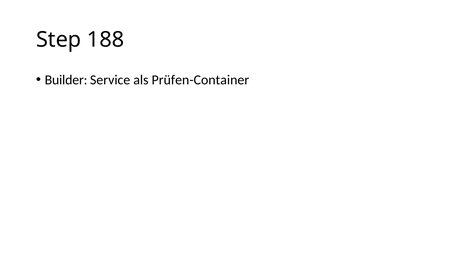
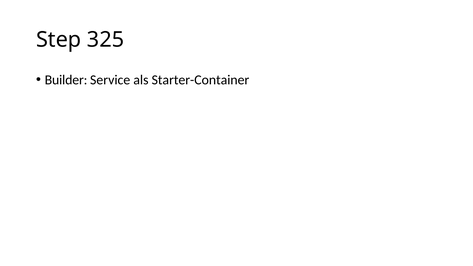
188: 188 -> 325 (106, 40)
Prüfen-Container: Prüfen-Container -> Starter-Container (200, 80)
